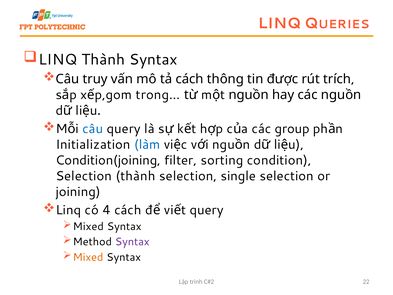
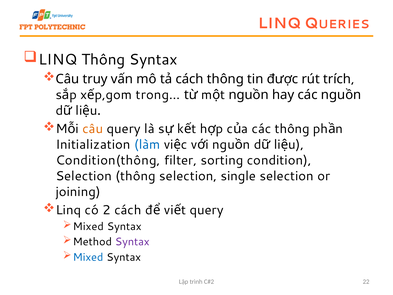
LINQ Thành: Thành -> Thông (103, 59)
câu colour: blue -> orange (93, 129)
các group: group -> thông (292, 129)
Condition(joining: Condition(joining -> Condition(thông (108, 160)
Selection thành: thành -> thông (136, 176)
4: 4 -> 2 (107, 210)
Mixed colour: orange -> blue (88, 257)
